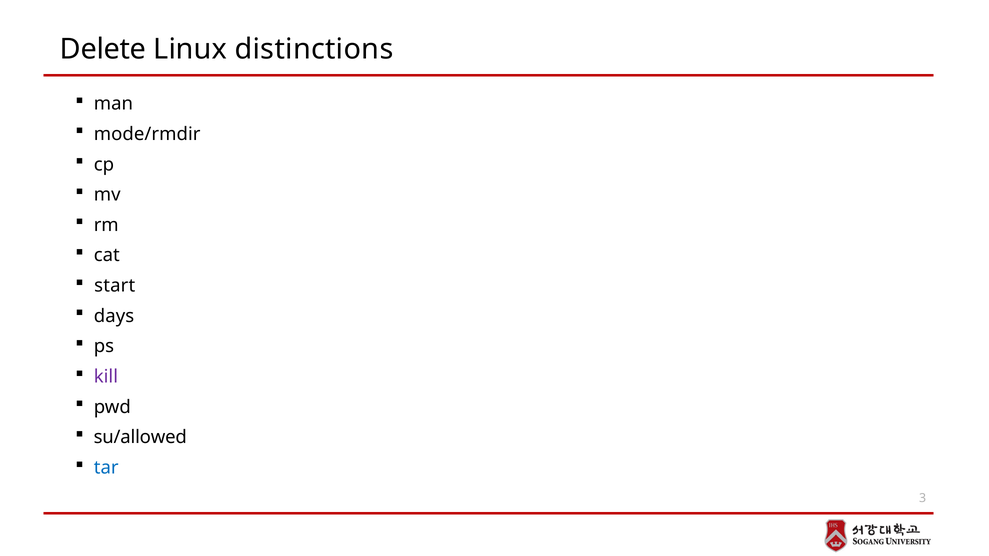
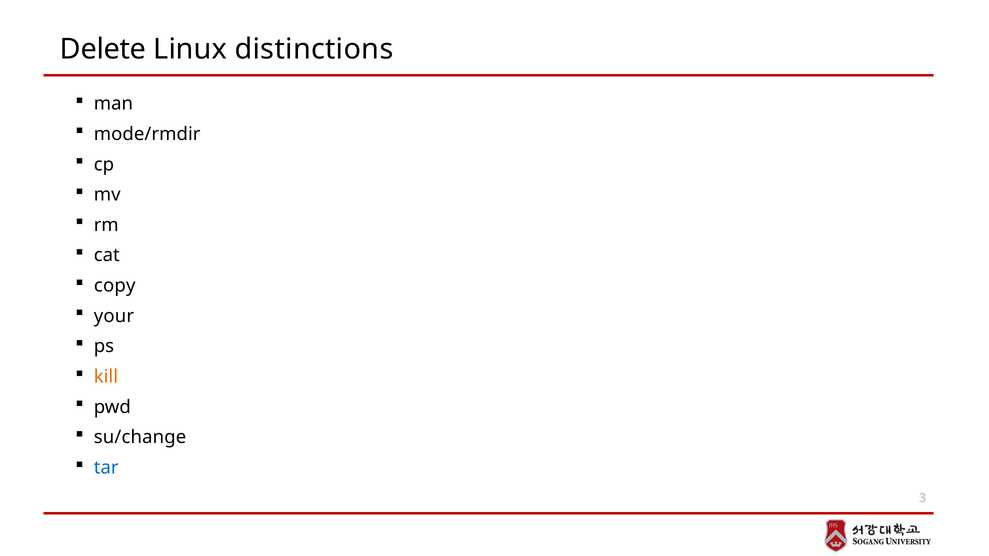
start: start -> copy (115, 286)
days: days -> your (114, 316)
kill colour: purple -> orange (106, 377)
su/allowed: su/allowed -> su/change (140, 438)
